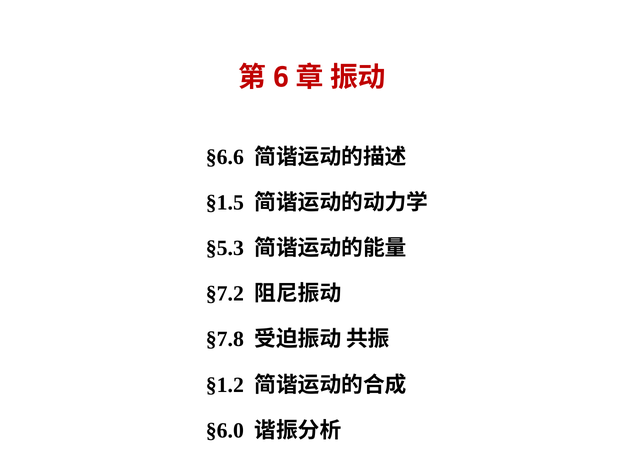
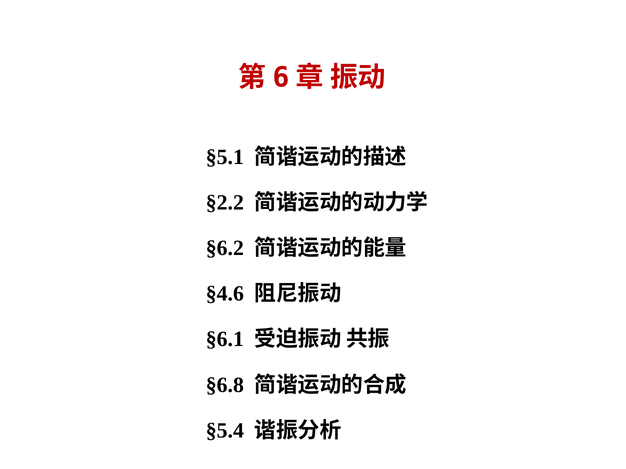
§6.6: §6.6 -> §5.1 (225, 157)
§1.5: §1.5 -> §2.2 (225, 203)
§5.3: §5.3 -> §6.2 (225, 248)
§7.2: §7.2 -> §4.6 (225, 294)
§7.8: §7.8 -> §6.1 (225, 340)
§1.2: §1.2 -> §6.8 (225, 385)
§6.0: §6.0 -> §5.4 (225, 431)
